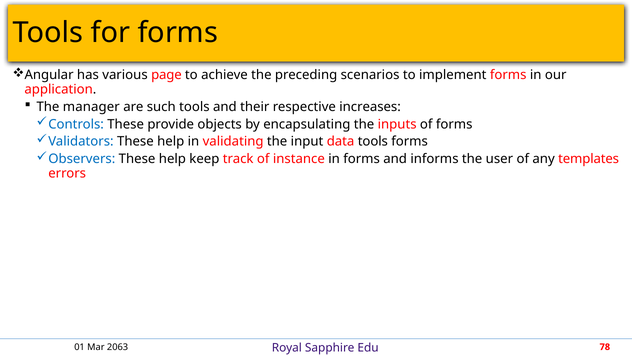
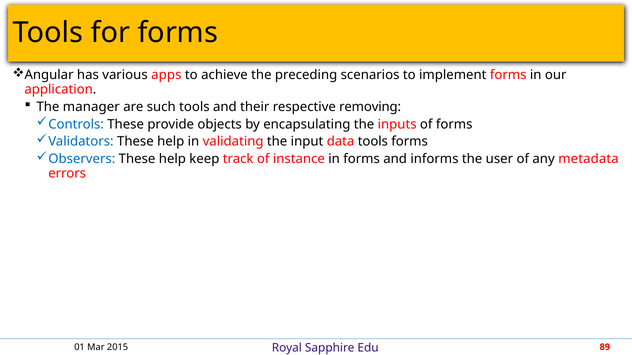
page: page -> apps (166, 75)
increases: increases -> removing (370, 107)
templates: templates -> metadata (588, 159)
2063: 2063 -> 2015 (118, 347)
78: 78 -> 89 (605, 347)
